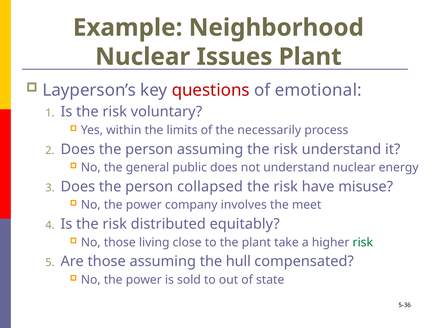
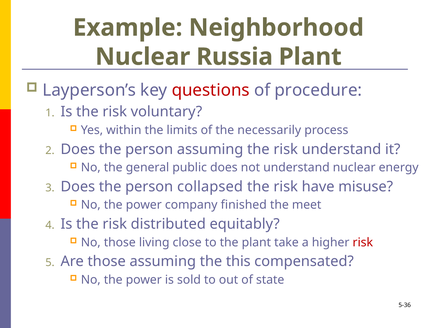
Issues: Issues -> Russia (235, 57)
emotional: emotional -> procedure (318, 90)
involves: involves -> finished (244, 205)
risk colour: green -> red (363, 242)
hull: hull -> this (238, 261)
